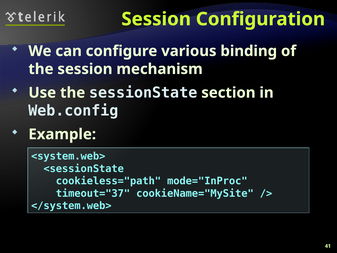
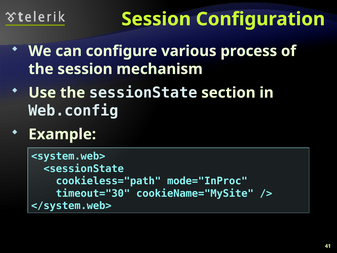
binding: binding -> process (249, 51)
timeout="37: timeout="37 -> timeout="30 (93, 193)
